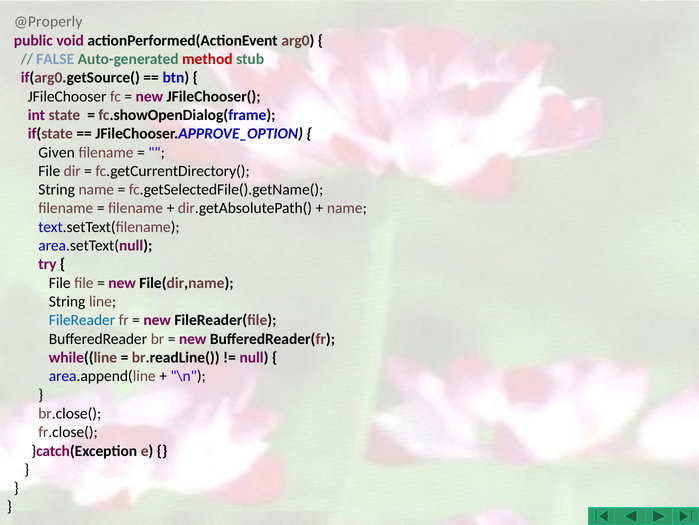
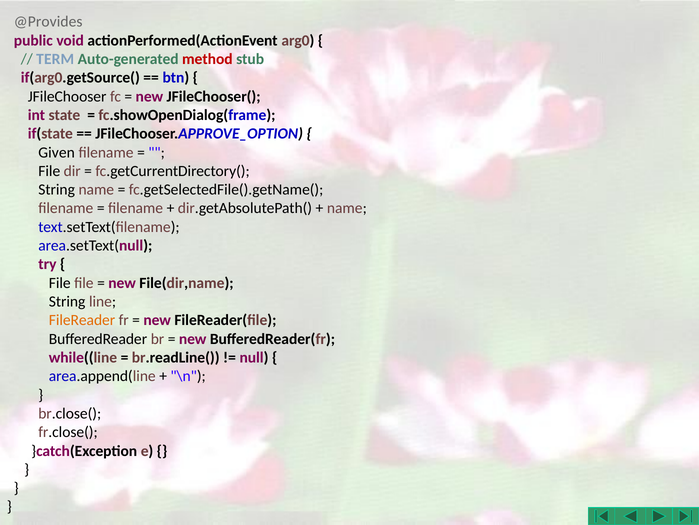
@Properly: @Properly -> @Provides (48, 22)
FALSE: FALSE -> TERM (55, 59)
FileReader colour: blue -> orange (82, 320)
